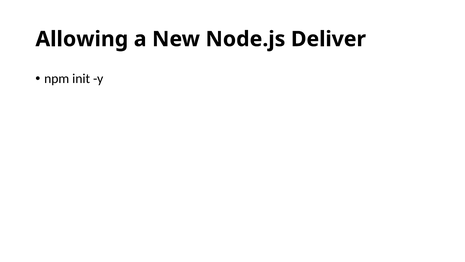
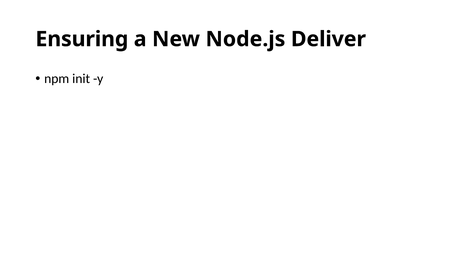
Allowing: Allowing -> Ensuring (82, 39)
